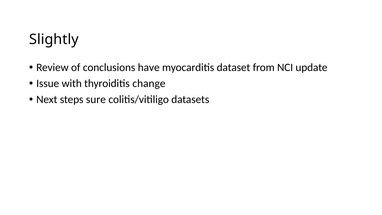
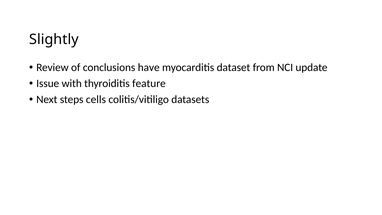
change: change -> feature (149, 83)
sure: sure -> cells (96, 99)
